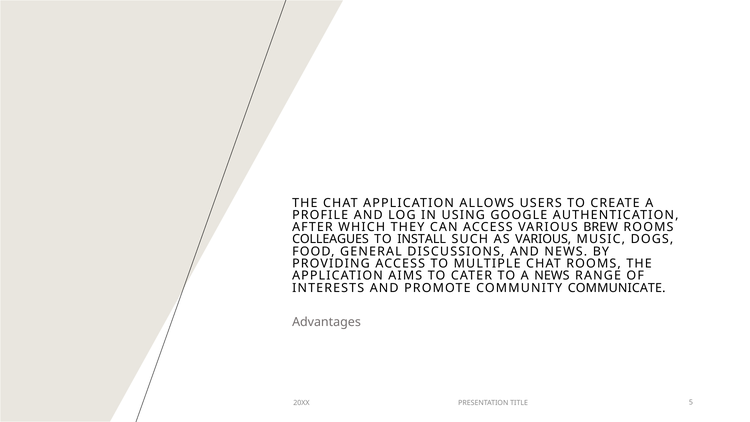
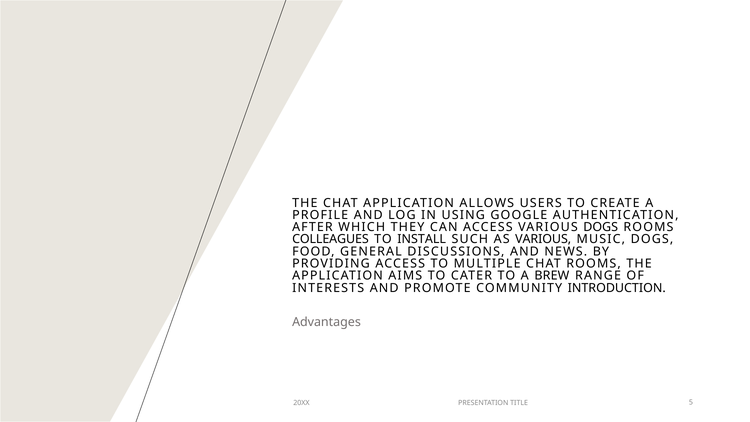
VARIOUS BREW: BREW -> DOGS (601, 227)
A NEWS: NEWS -> BREW (552, 276)
COMMUNICATE: COMMUNICATE -> INTRODUCTION (617, 288)
